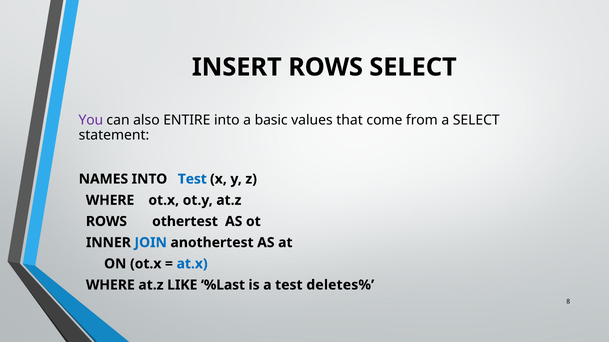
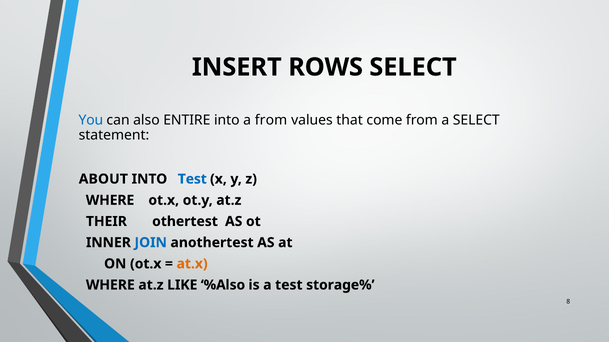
You colour: purple -> blue (91, 120)
a basic: basic -> from (271, 120)
NAMES: NAMES -> ABOUT (103, 179)
ROWS: ROWS -> THEIR (106, 222)
at.x colour: blue -> orange (192, 264)
%Last: %Last -> %Also (223, 285)
deletes%: deletes% -> storage% (340, 285)
